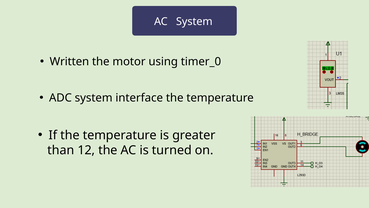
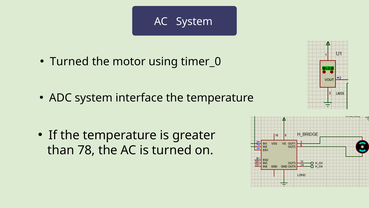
Written: Written -> Turned (69, 62)
12: 12 -> 78 (86, 150)
